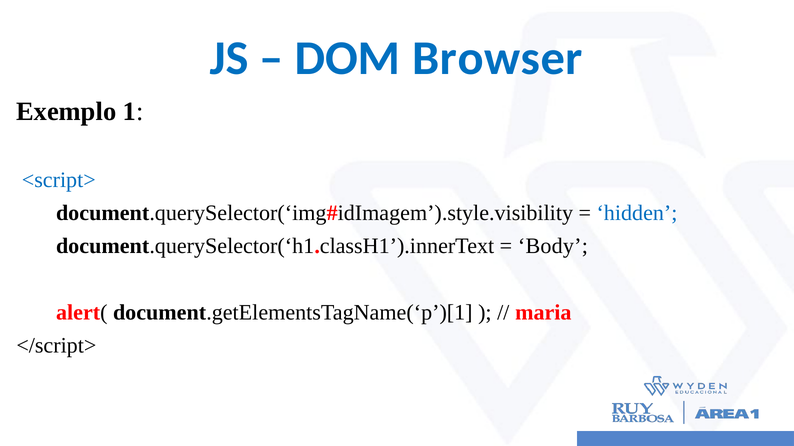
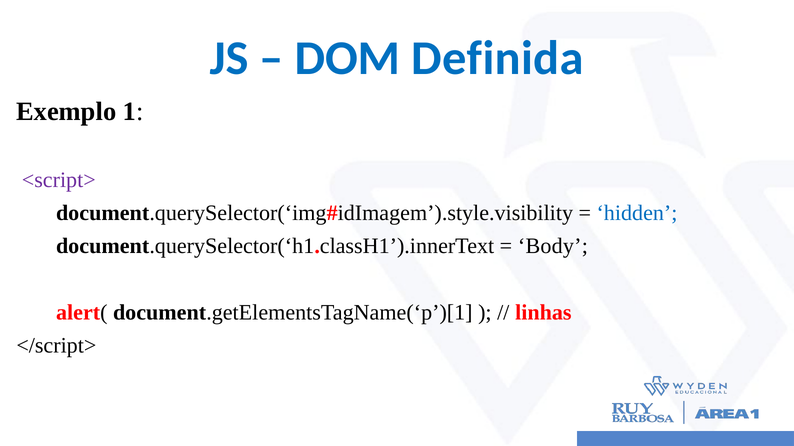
Browser: Browser -> Definida (497, 58)
<script> colour: blue -> purple (59, 180)
maria: maria -> linhas (543, 313)
